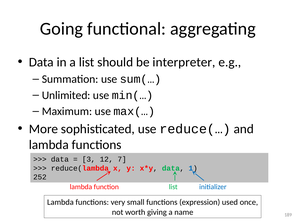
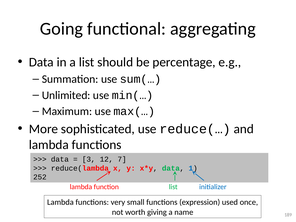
interpreter: interpreter -> percentage (184, 62)
